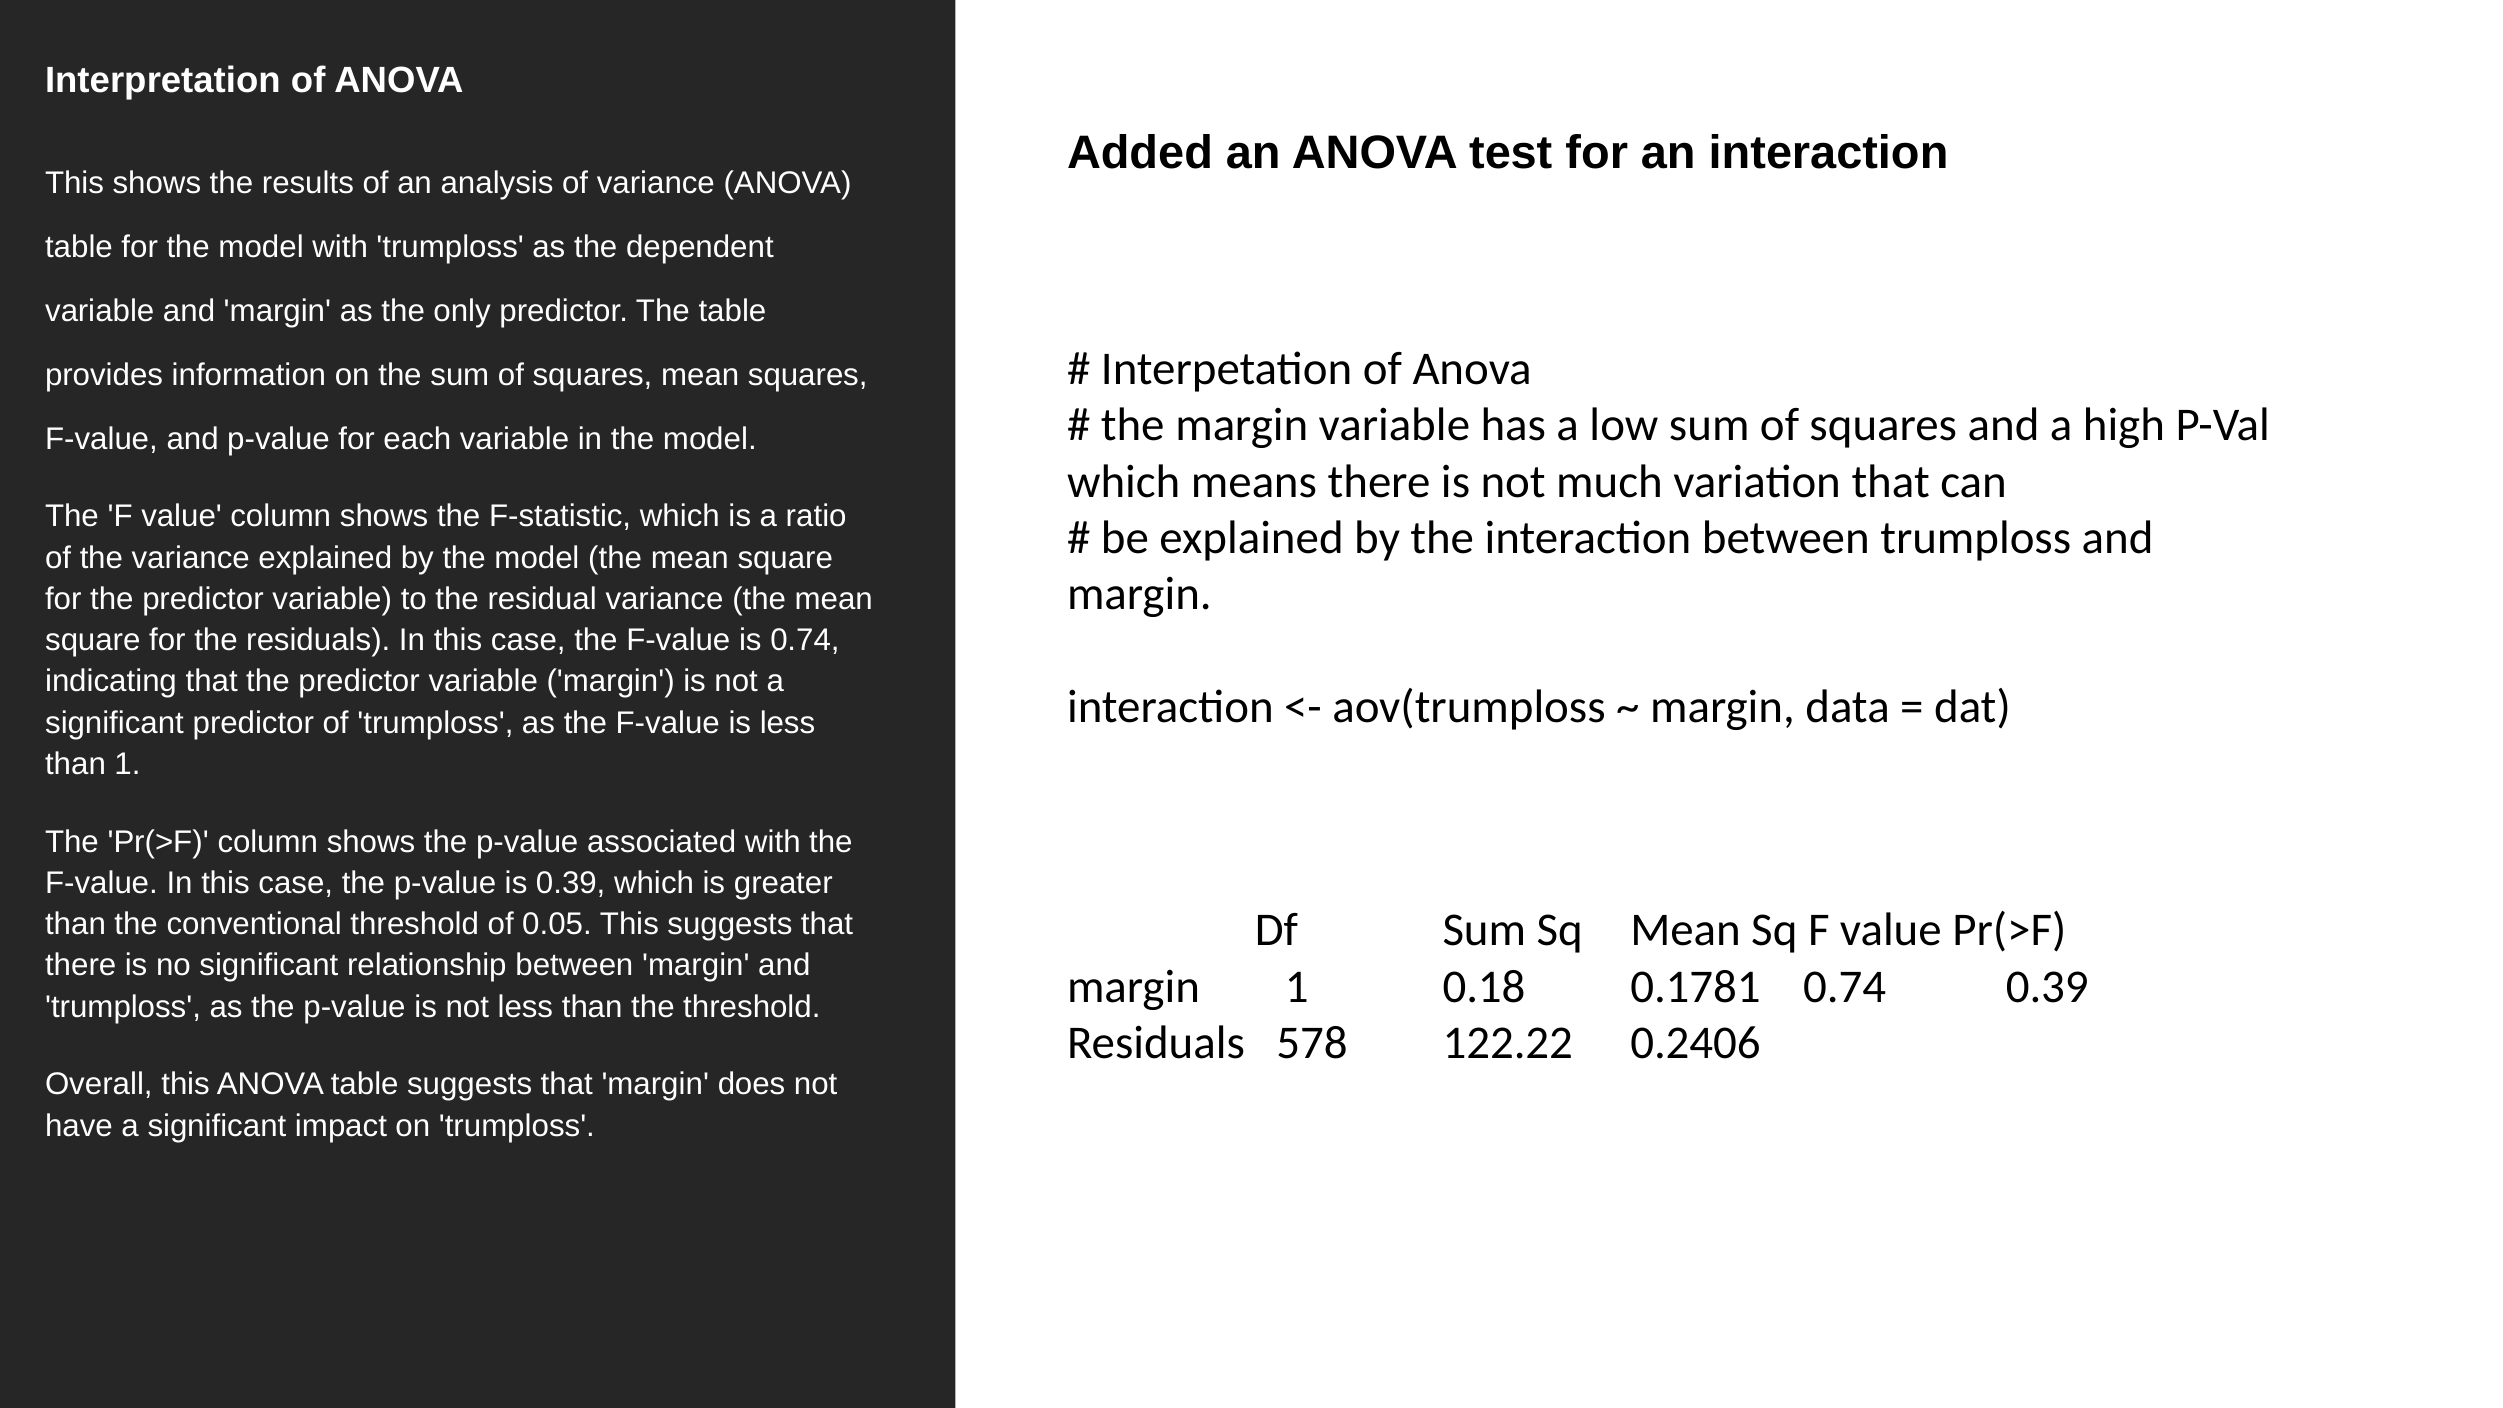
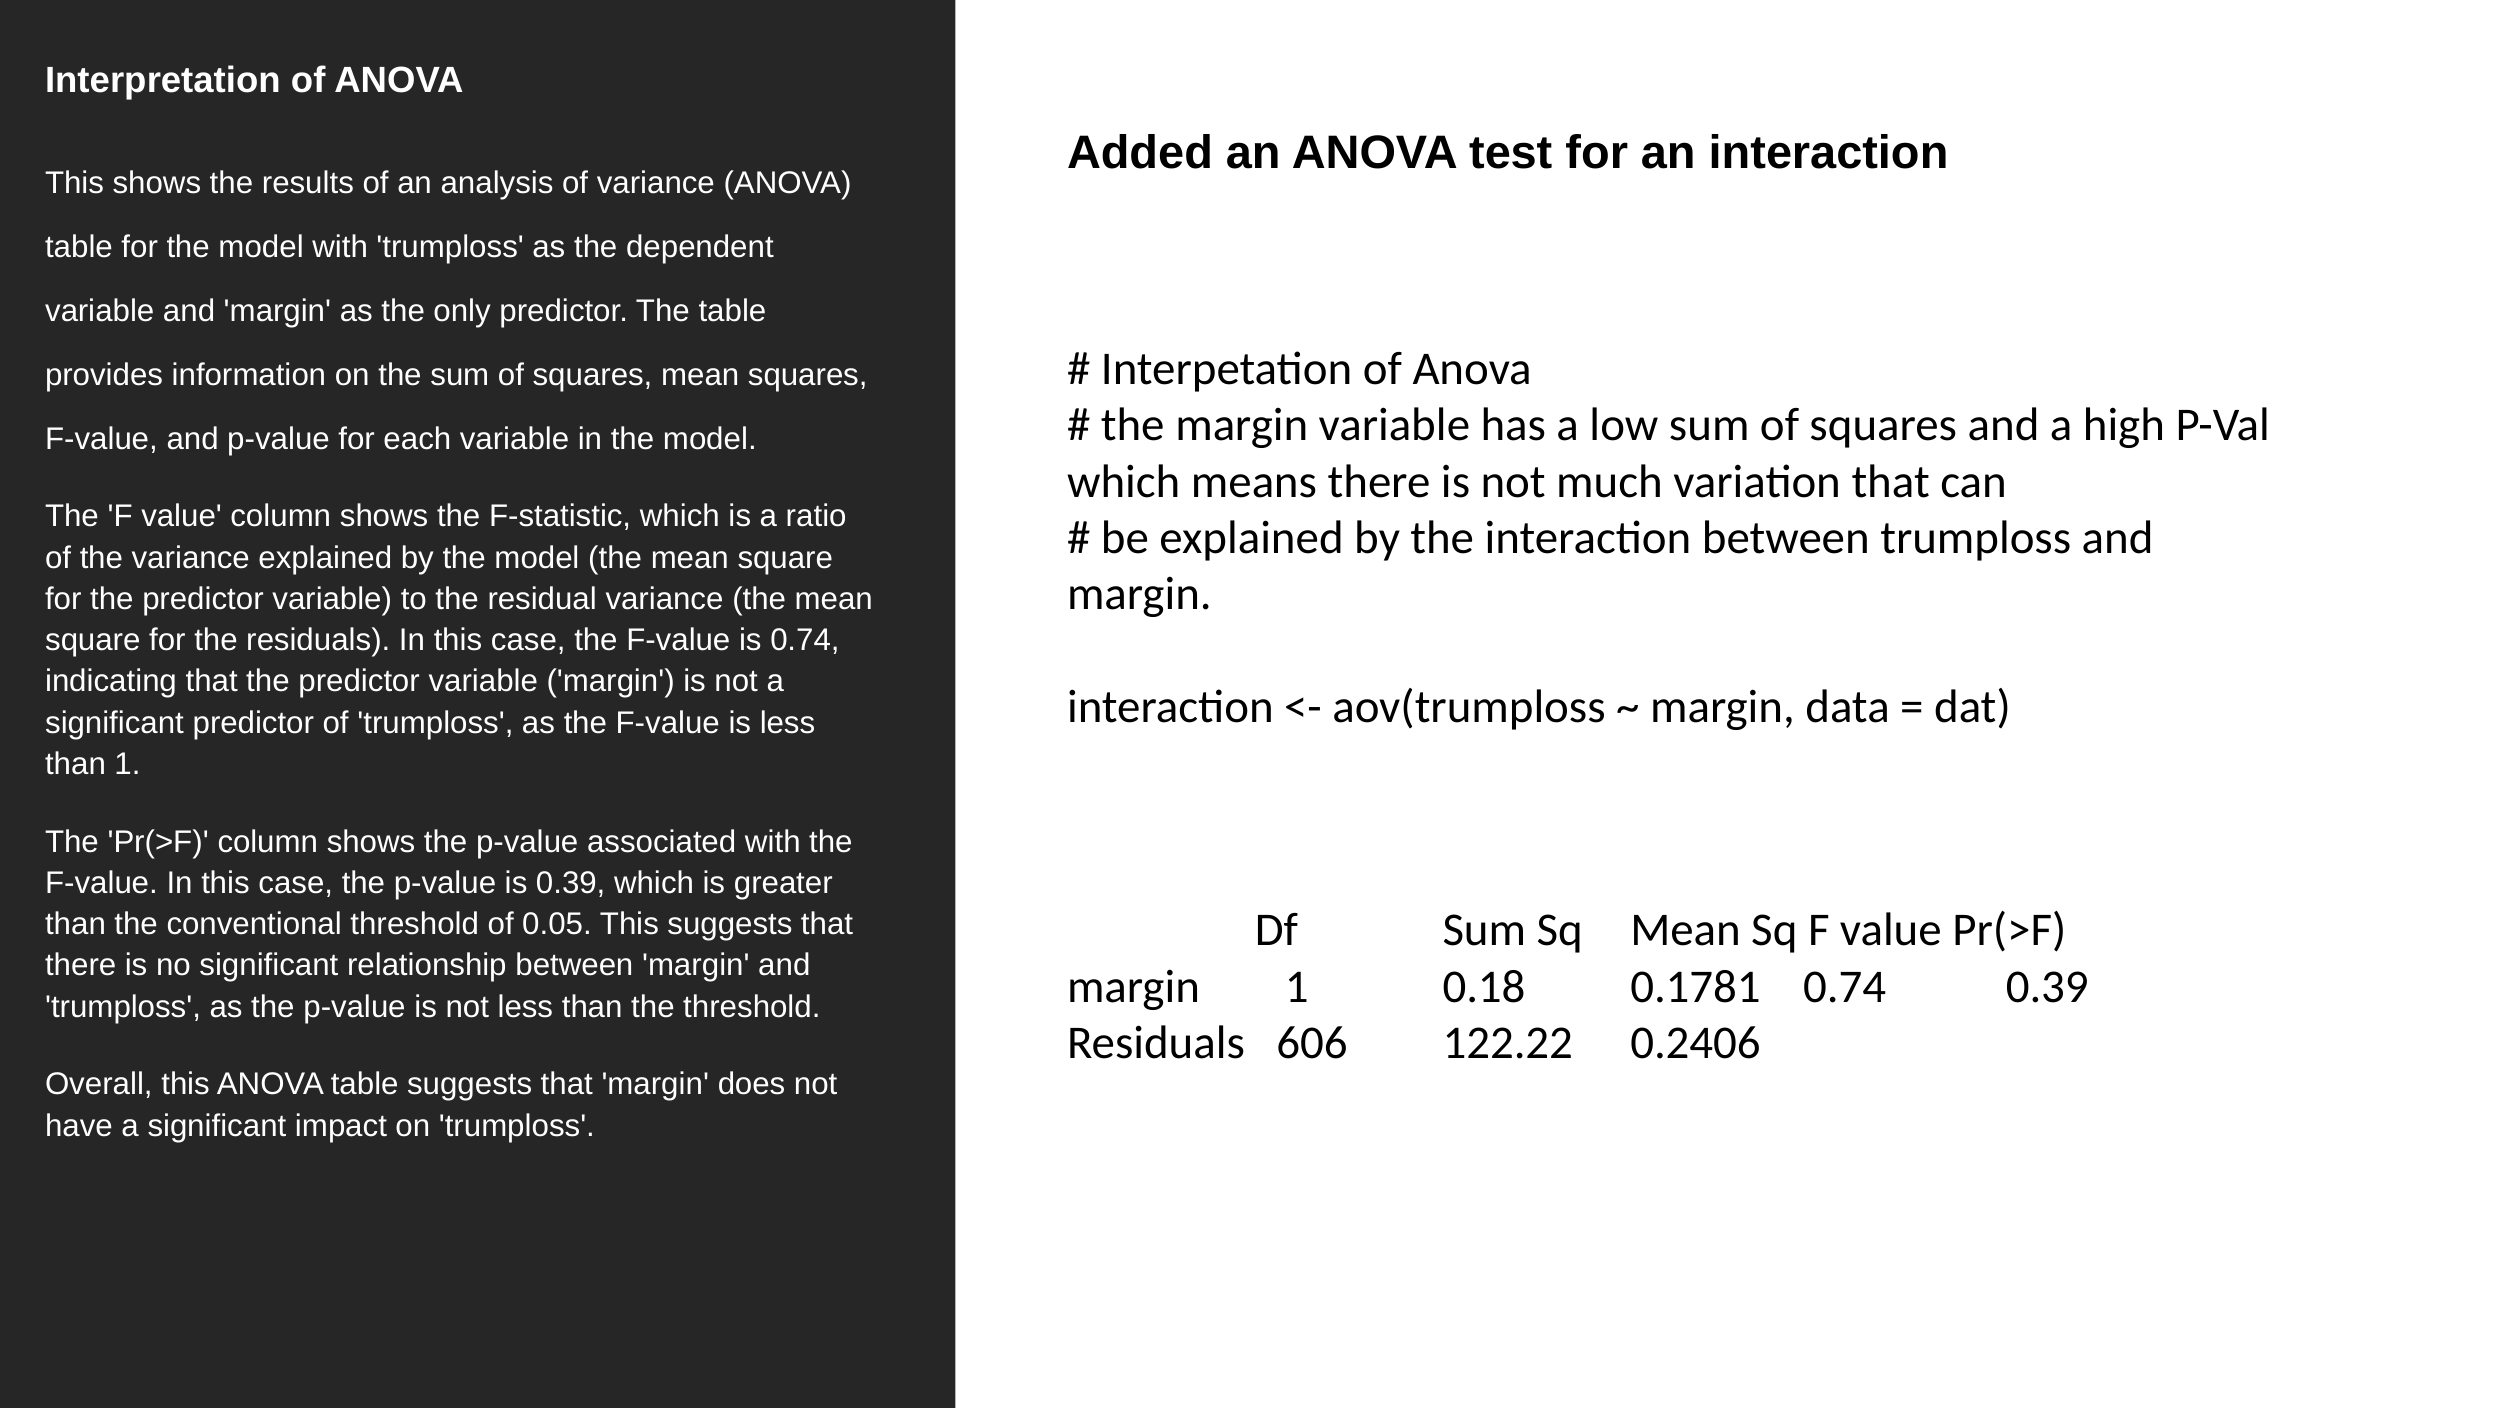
578: 578 -> 606 (1312, 1043)
